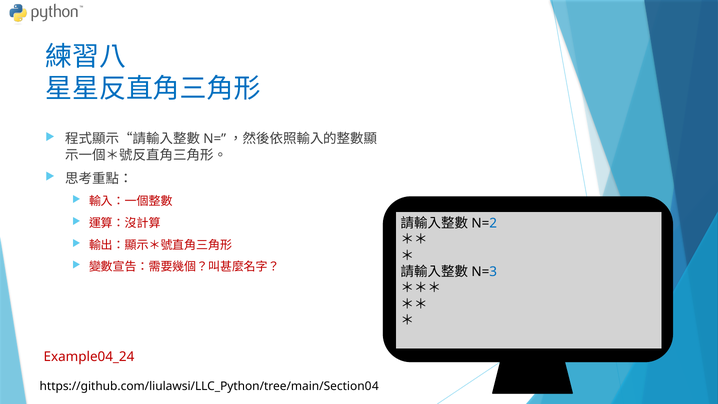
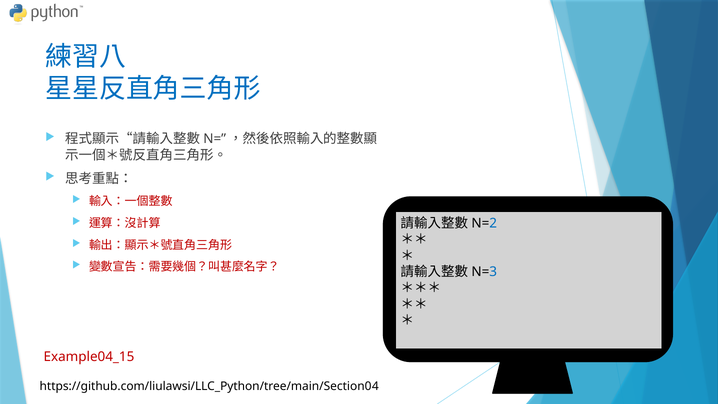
Example04_24: Example04_24 -> Example04_15 (89, 357)
